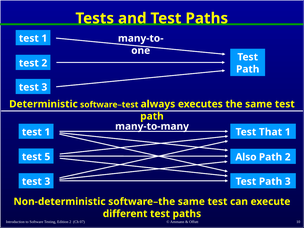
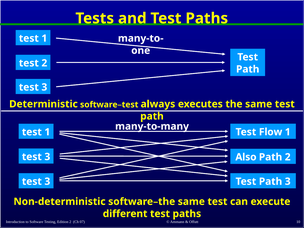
That: That -> Flow (271, 132)
5: 5 -> 3 (47, 157)
